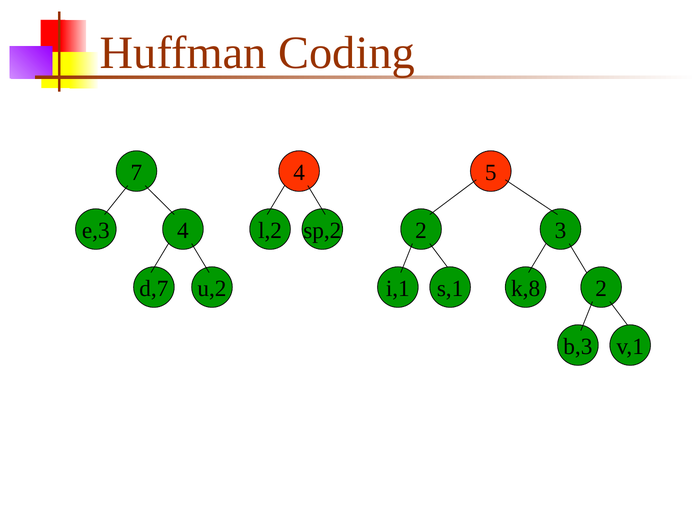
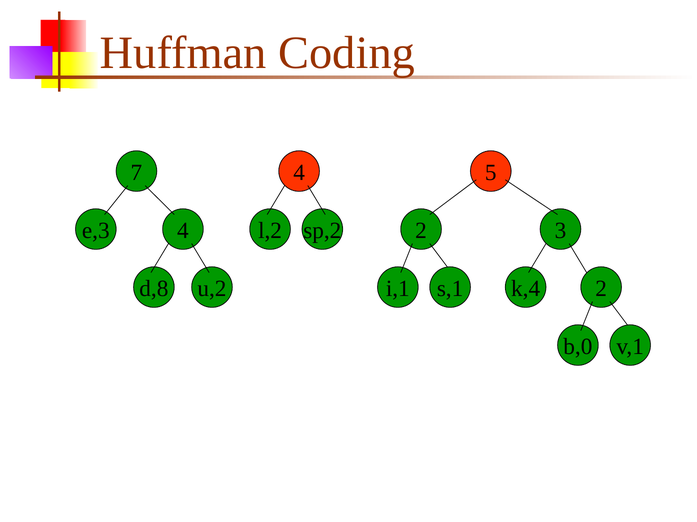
d,7: d,7 -> d,8 (154, 289)
k,8: k,8 -> k,4 (526, 289)
b,3: b,3 -> b,0 (578, 347)
